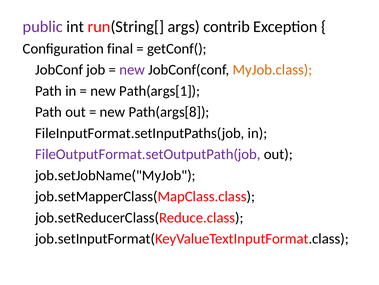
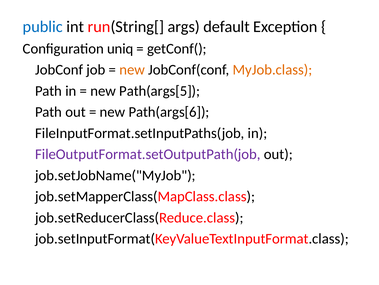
public colour: purple -> blue (43, 27)
contrib: contrib -> default (227, 27)
final: final -> uniq (120, 49)
new colour: purple -> orange (132, 70)
Path(args[1: Path(args[1 -> Path(args[5 (160, 91)
Path(args[8: Path(args[8 -> Path(args[6 (169, 112)
